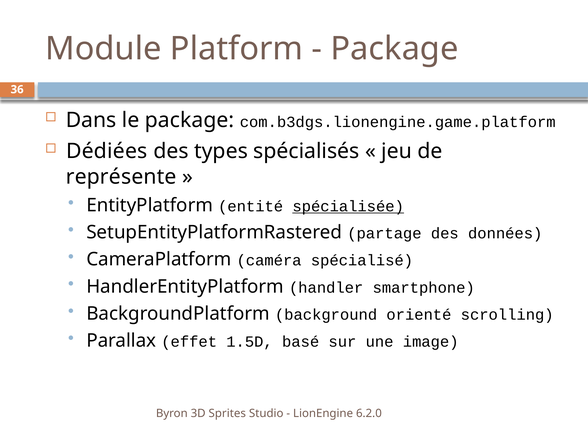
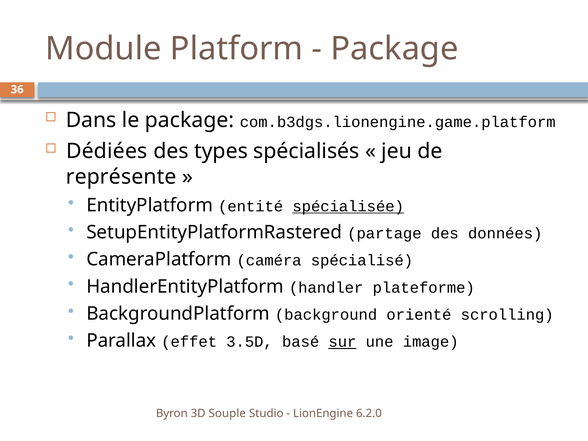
smartphone: smartphone -> plateforme (424, 288)
1.5D: 1.5D -> 3.5D (250, 342)
sur underline: none -> present (342, 342)
Sprites: Sprites -> Souple (227, 413)
